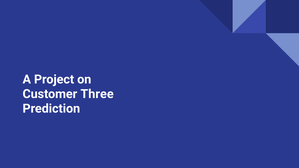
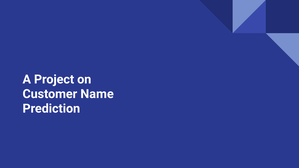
Three: Three -> Name (97, 94)
